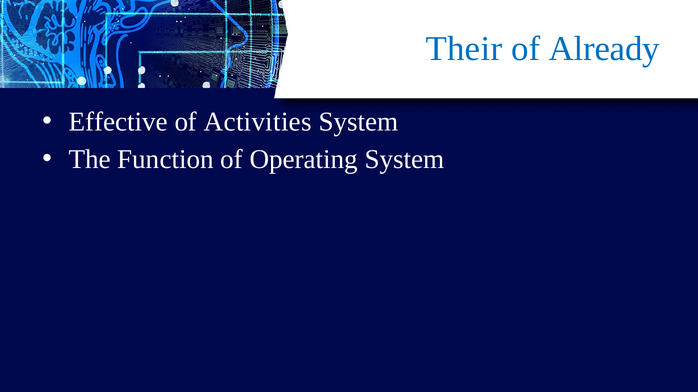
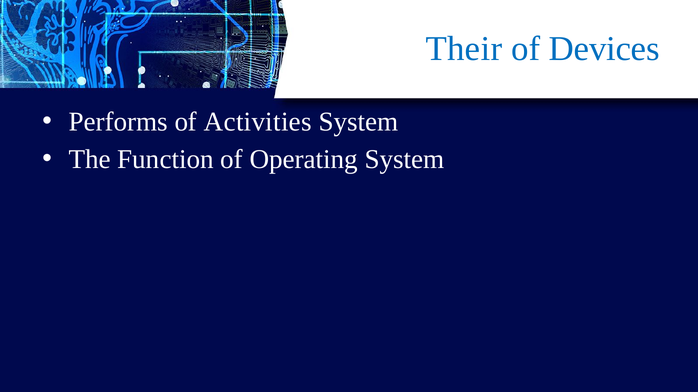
Already: Already -> Devices (604, 49)
Effective: Effective -> Performs (118, 122)
